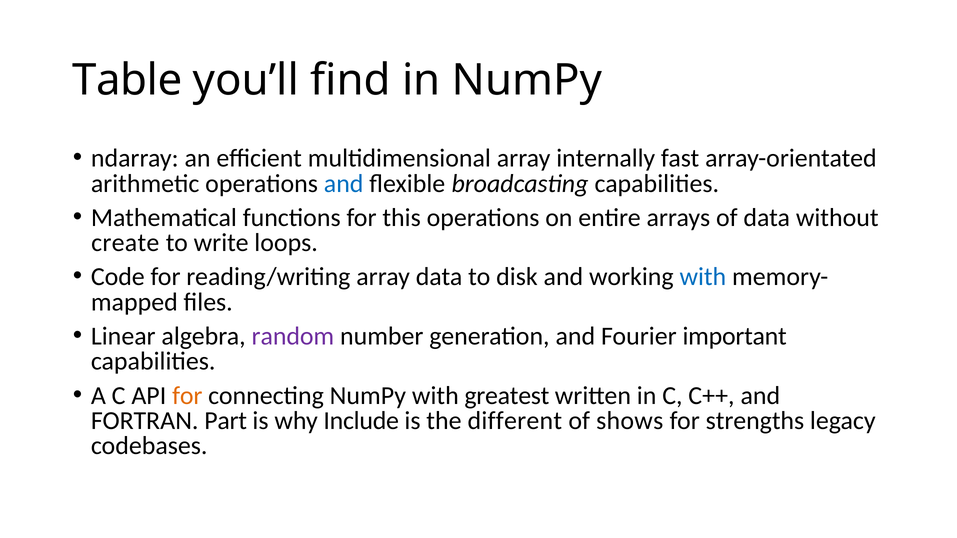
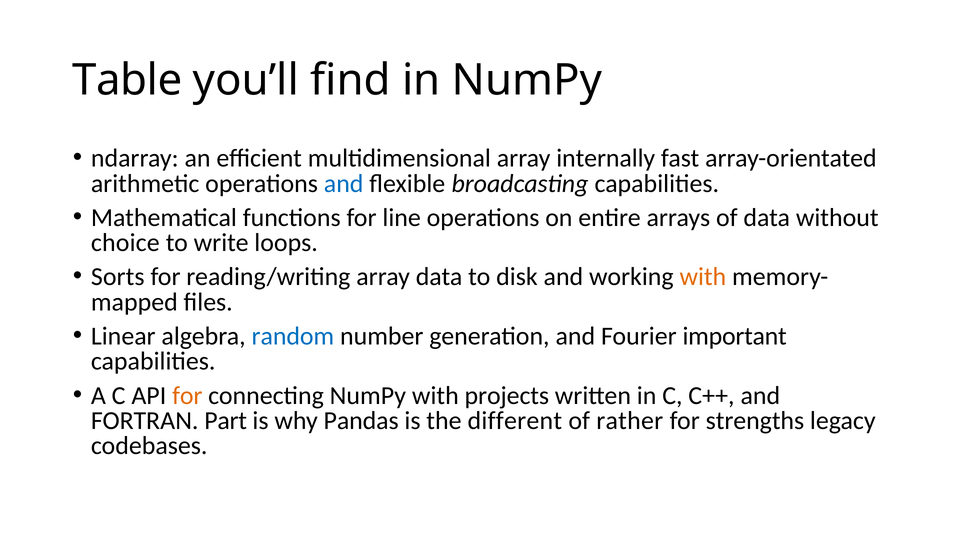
this: this -> line (402, 218)
create: create -> choice (125, 243)
Code: Code -> Sorts (118, 277)
with colour: blue -> orange (703, 277)
random colour: purple -> blue (293, 336)
greatest: greatest -> projects (507, 396)
Include: Include -> Pandas (361, 421)
shows: shows -> rather (630, 421)
